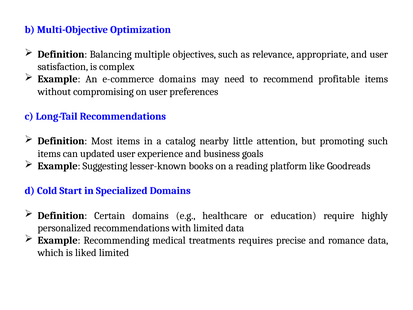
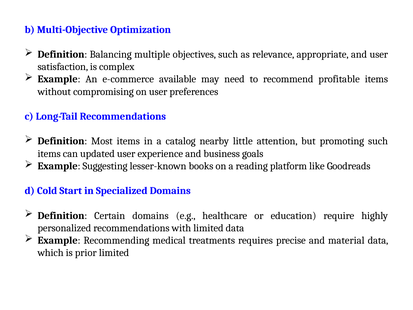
e-commerce domains: domains -> available (178, 79)
romance: romance -> material (346, 240)
liked: liked -> prior (86, 253)
